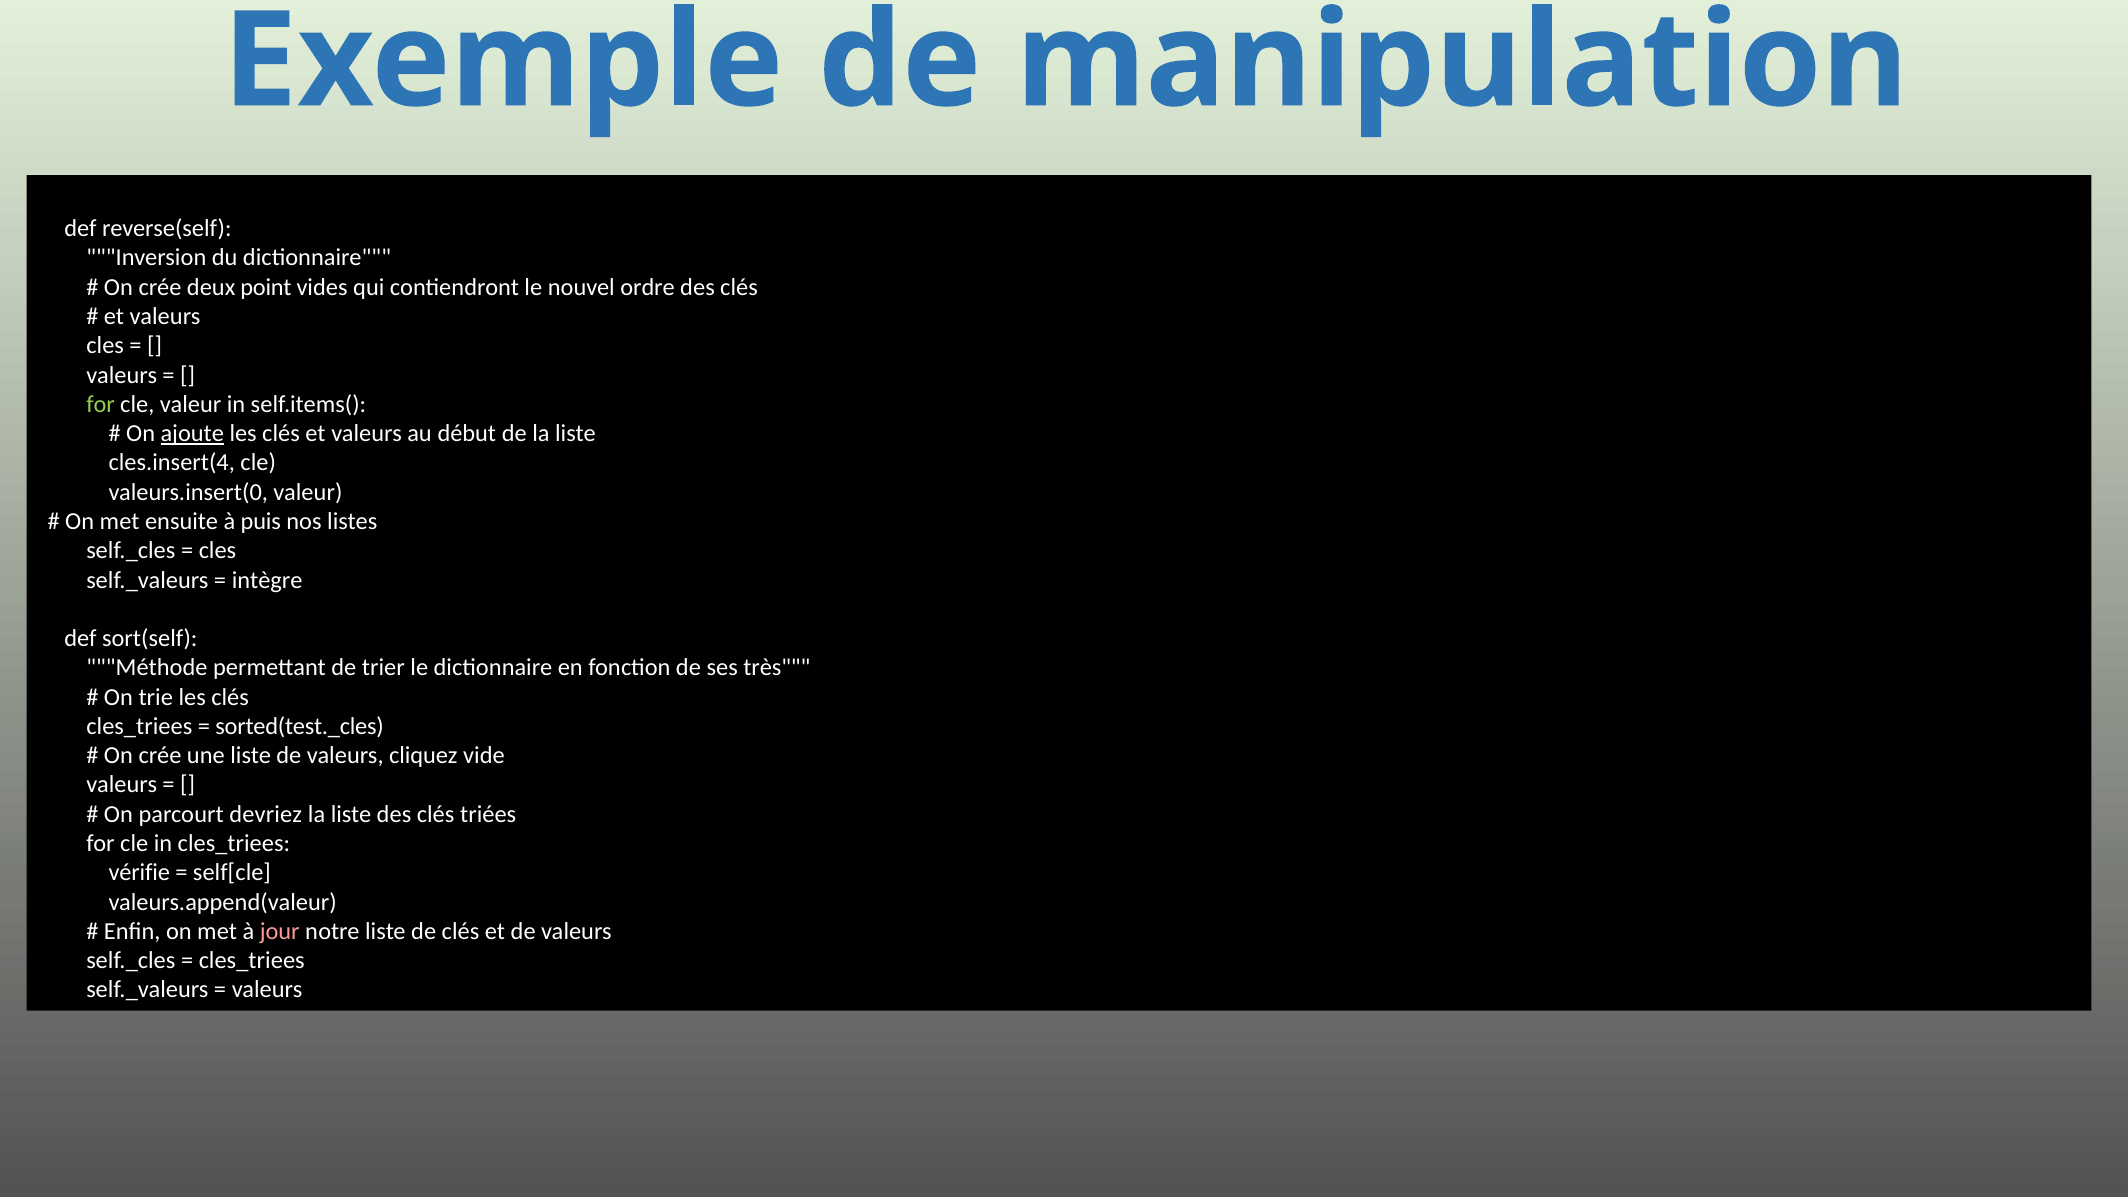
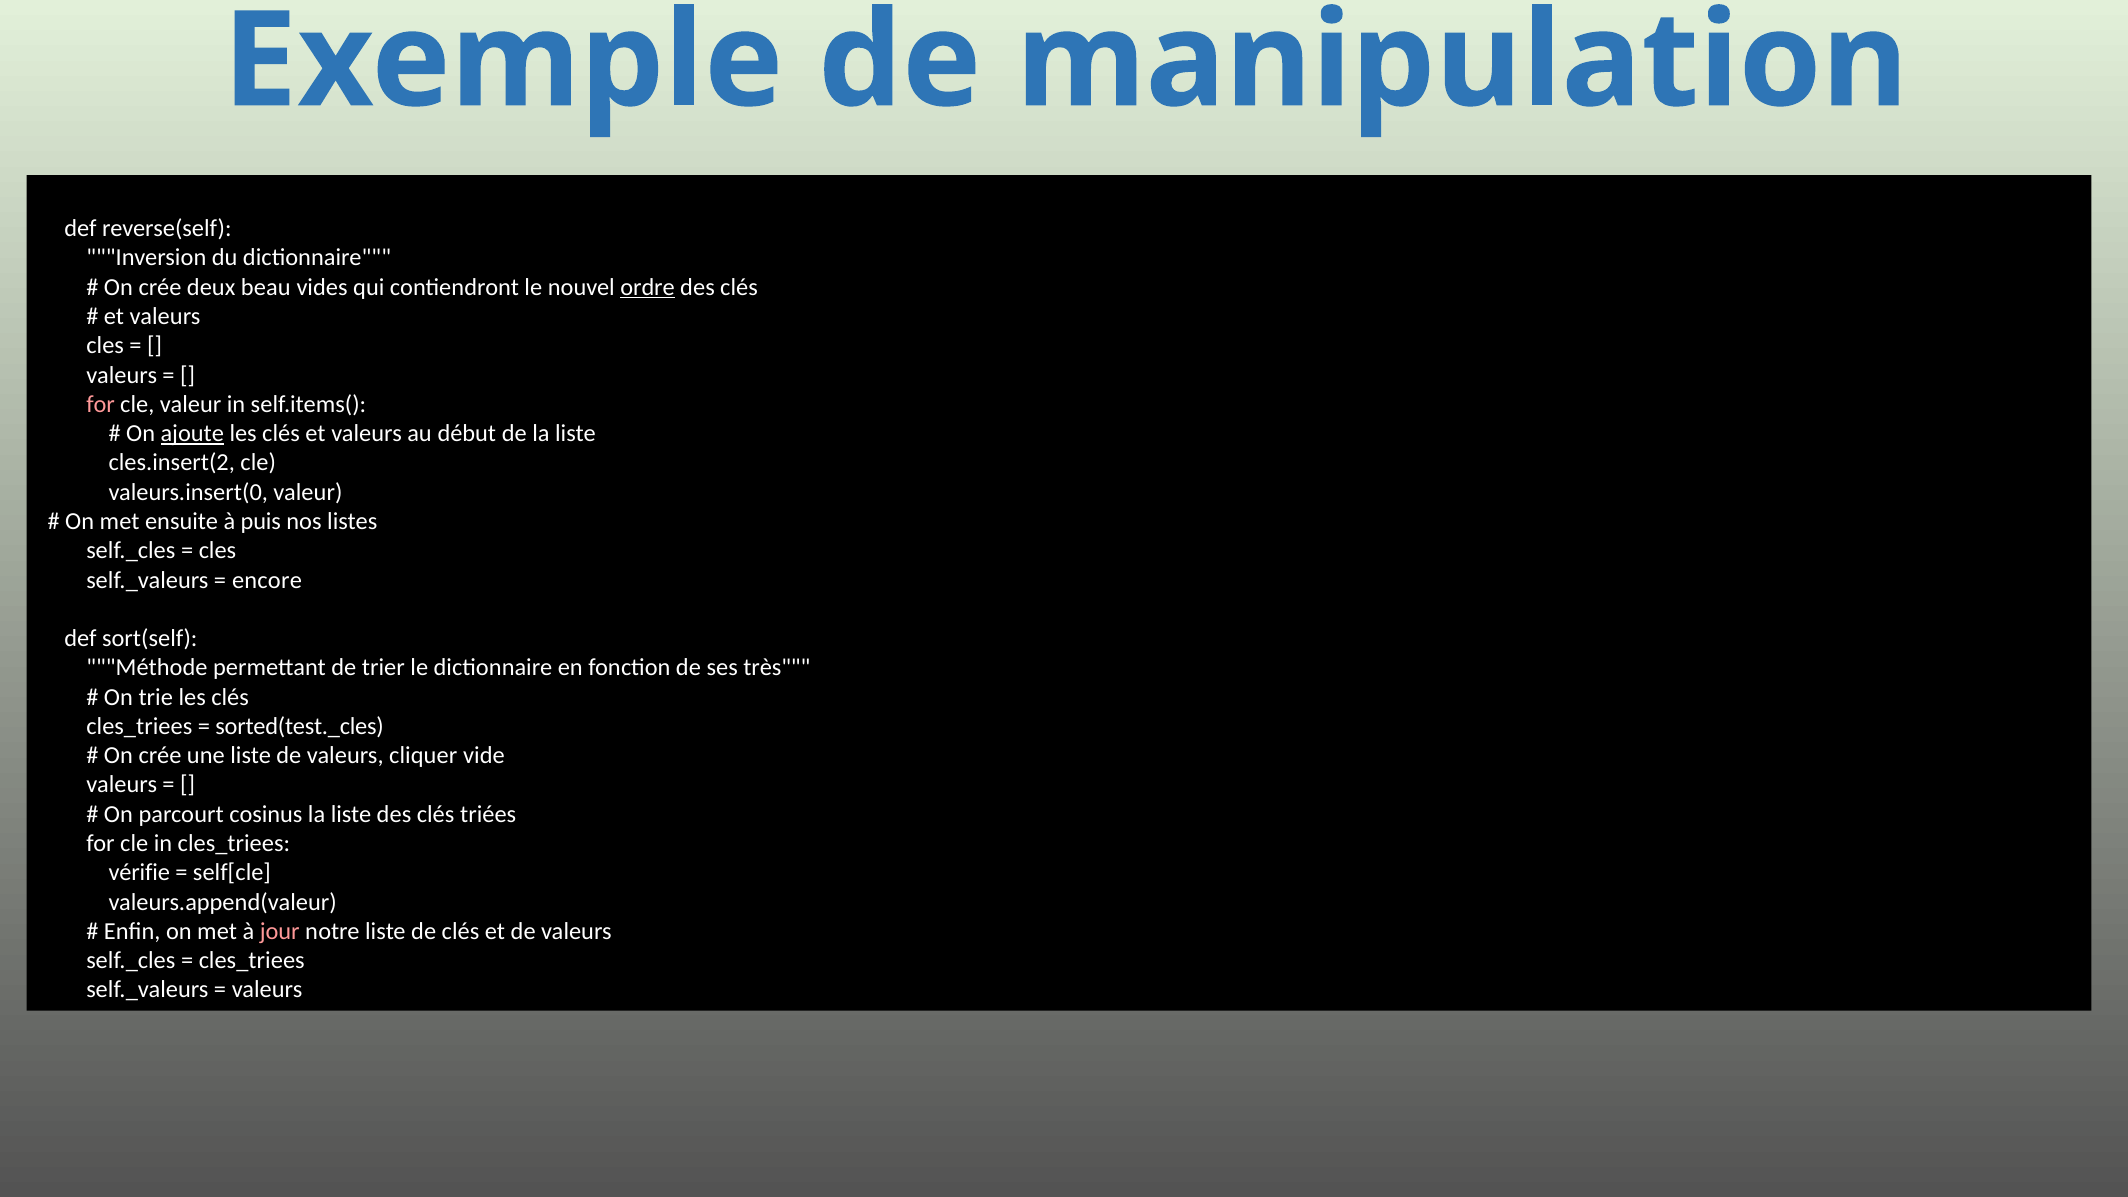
point: point -> beau (266, 287)
ordre underline: none -> present (648, 287)
for colour: light green -> pink (101, 404)
cles.insert(4: cles.insert(4 -> cles.insert(2 (172, 463)
intègre: intègre -> encore (267, 580)
cliquez: cliquez -> cliquer (423, 756)
devriez: devriez -> cosinus (266, 814)
